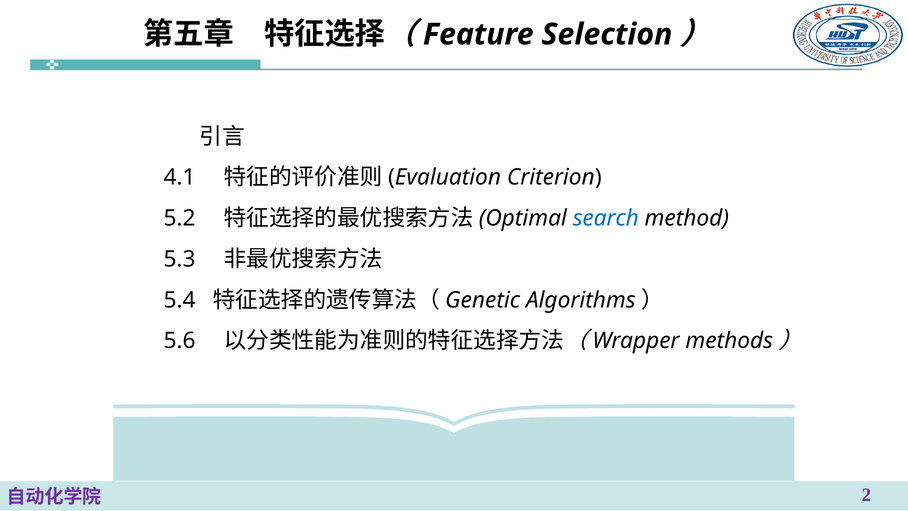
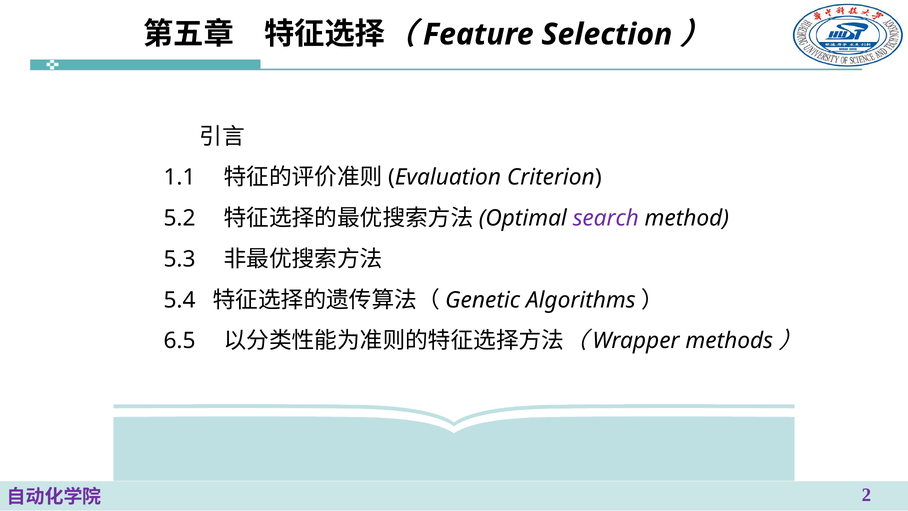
4.1: 4.1 -> 1.1 (180, 177)
search colour: blue -> purple (606, 218)
5.6: 5.6 -> 6.5 (180, 341)
